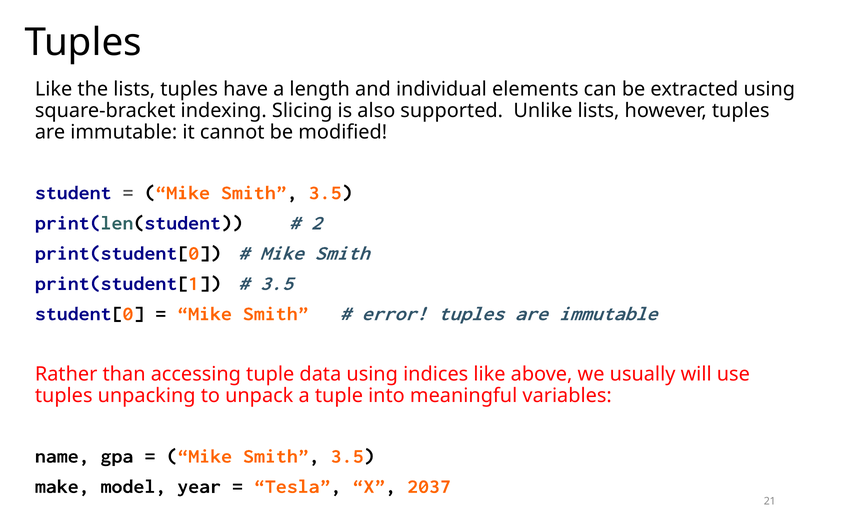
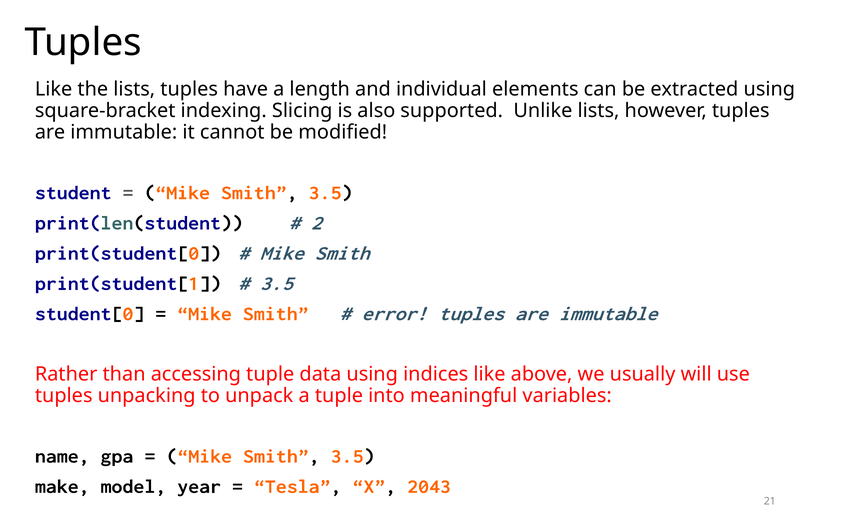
2037: 2037 -> 2043 (429, 487)
